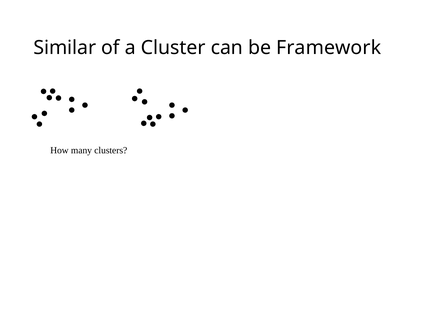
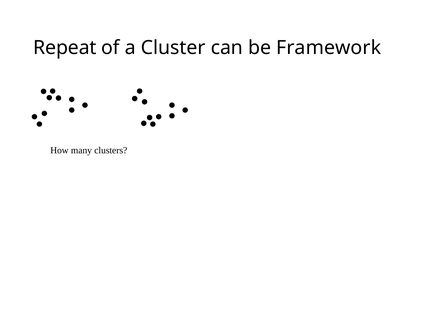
Similar: Similar -> Repeat (65, 48)
